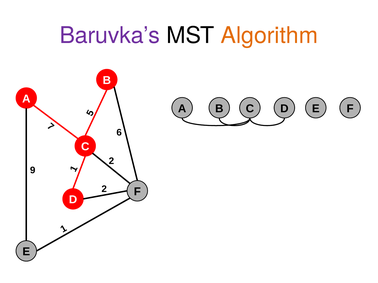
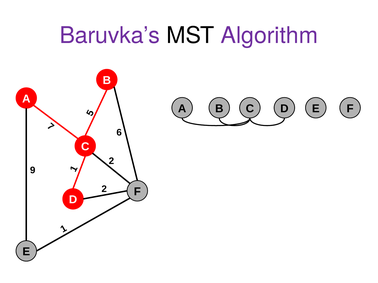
Algorithm colour: orange -> purple (269, 36)
